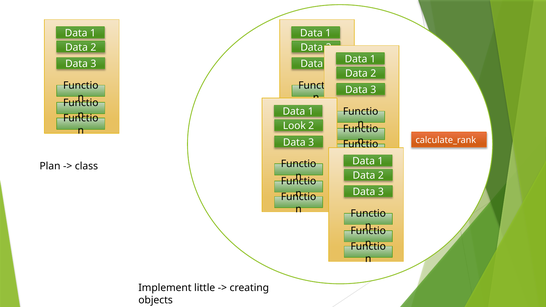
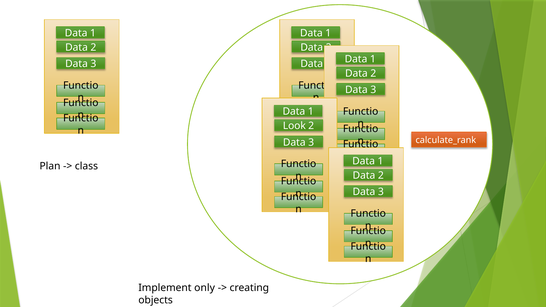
little: little -> only (205, 288)
